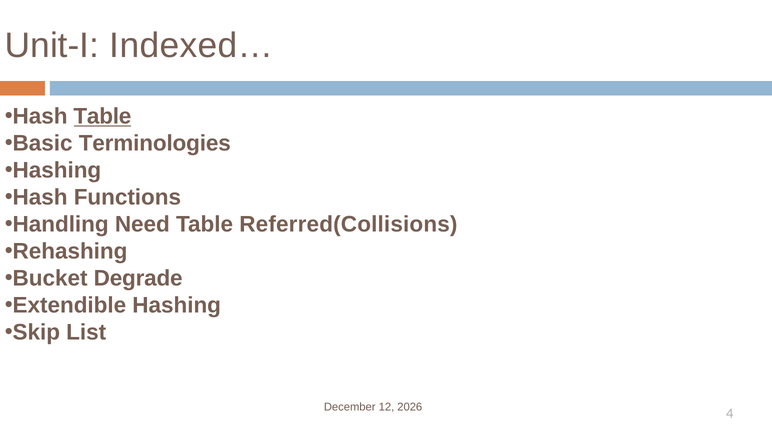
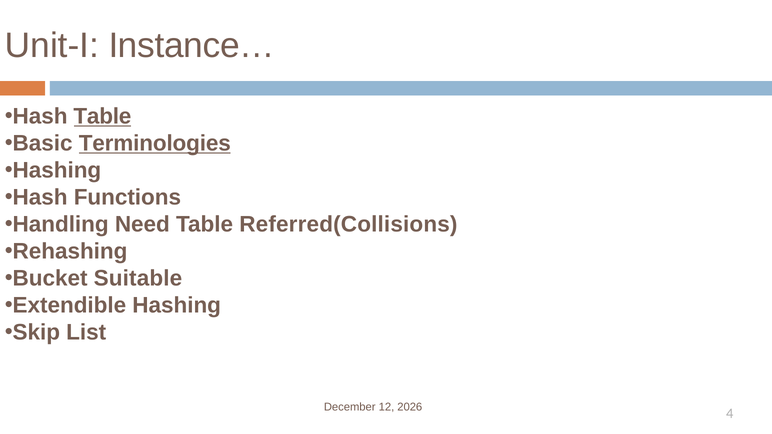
Indexed…: Indexed… -> Instance… (192, 45)
Terminologies underline: none -> present (155, 143)
Degrade: Degrade -> Suitable (138, 279)
